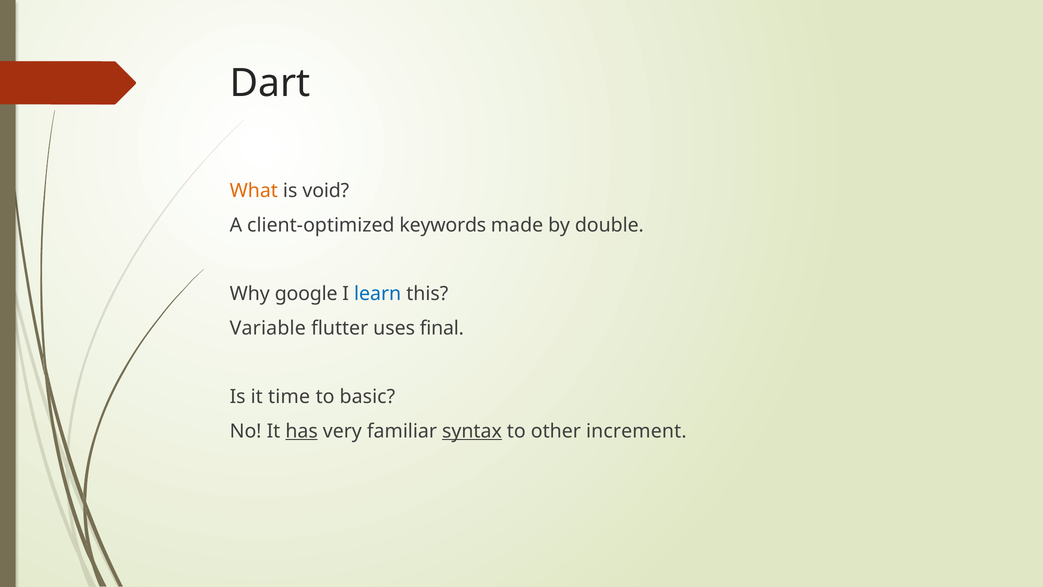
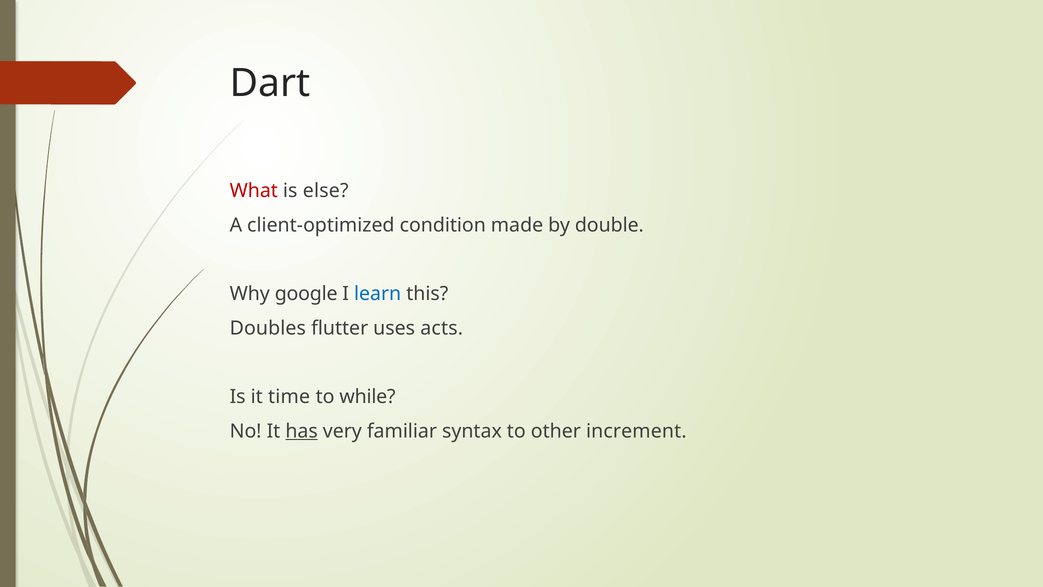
What colour: orange -> red (254, 191)
void: void -> else (326, 191)
keywords: keywords -> condition (443, 225)
Variable: Variable -> Doubles (268, 328)
final: final -> acts (442, 328)
basic: basic -> while (368, 397)
syntax underline: present -> none (472, 431)
